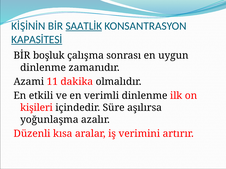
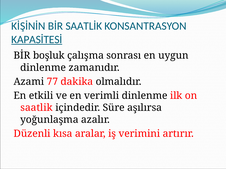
SAATLİK underline: present -> none (84, 26)
11: 11 -> 77 (52, 82)
kişileri: kişileri -> saatlik (36, 108)
